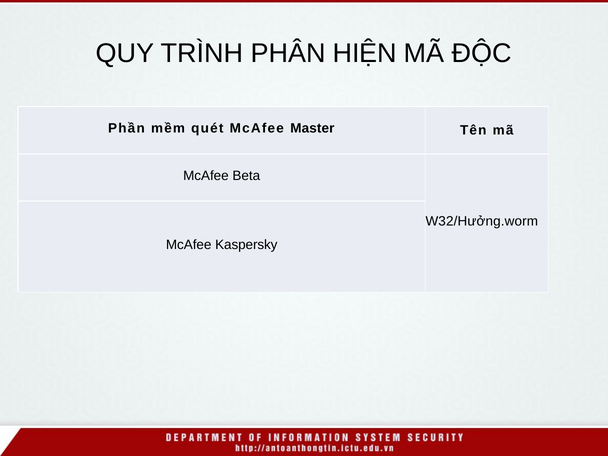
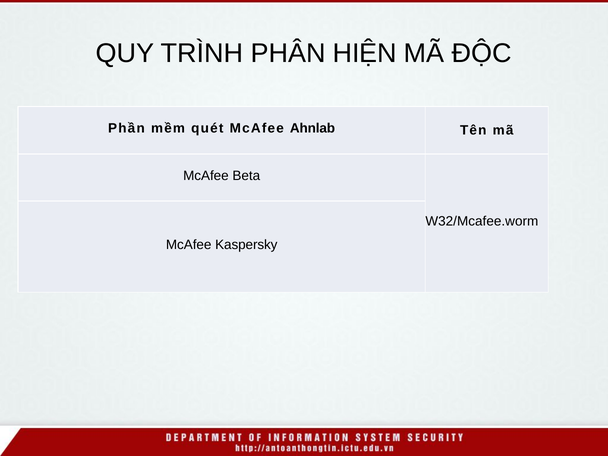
Master: Master -> Ahnlab (313, 128)
W32/Hưởng.worm: W32/Hưởng.worm -> W32/Mcafee.worm (482, 221)
